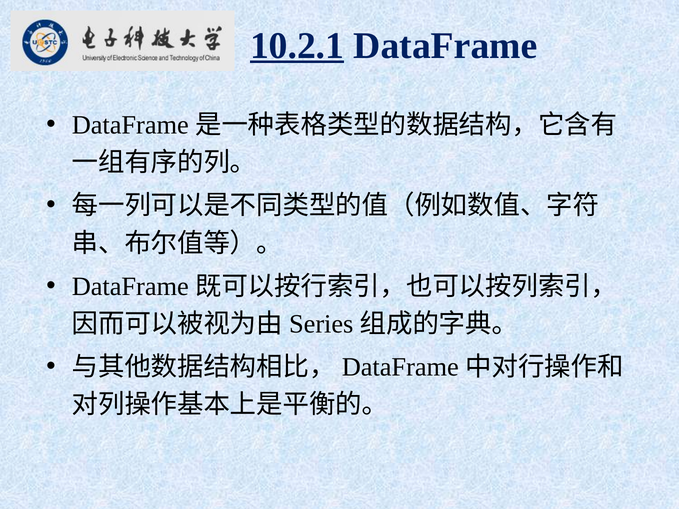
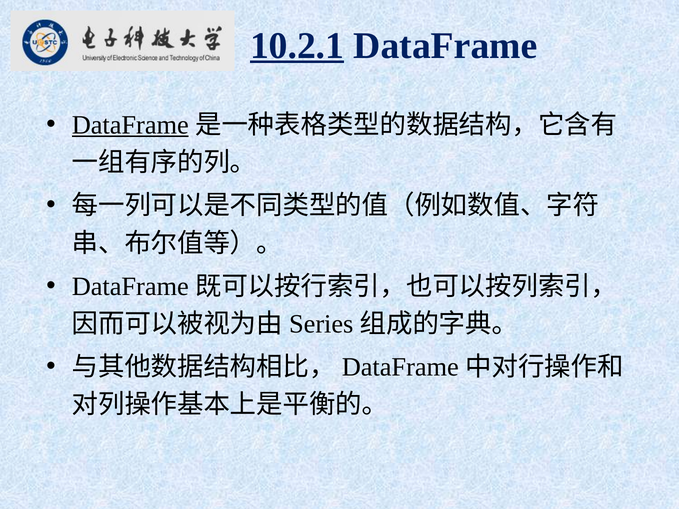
DataFrame underline: none -> present (130, 125)
